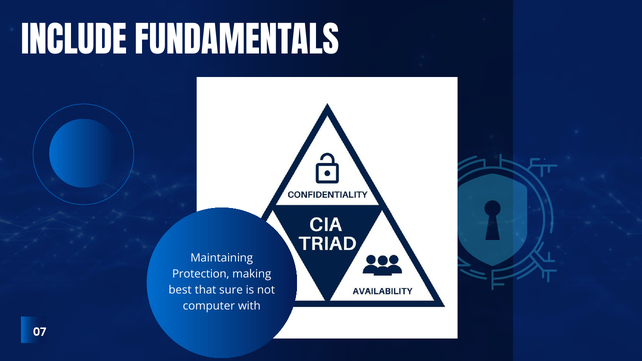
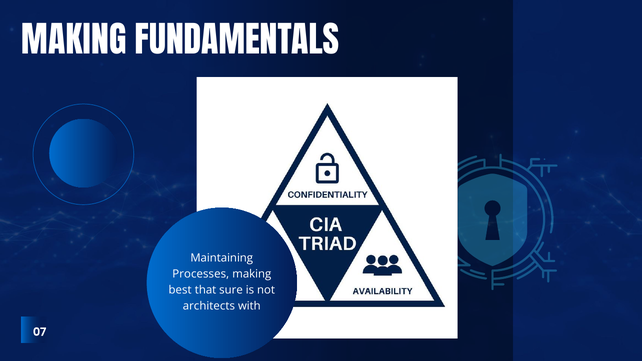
INCLUDE: INCLUDE -> MAKING (74, 42)
Protection: Protection -> Processes (201, 274)
computer: computer -> architects (209, 306)
